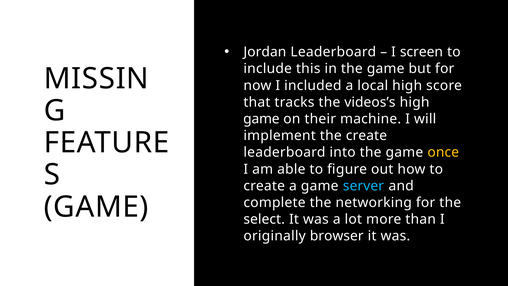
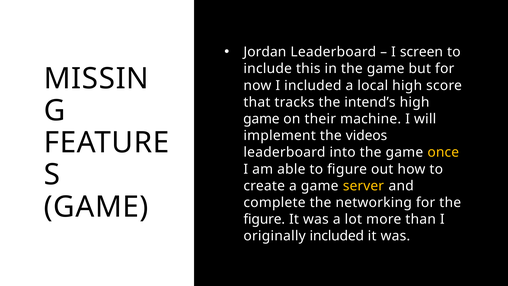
videos’s: videos’s -> intend’s (370, 102)
the create: create -> videos (367, 136)
server colour: light blue -> yellow (363, 186)
select: select -> figure (264, 219)
originally browser: browser -> included (337, 236)
